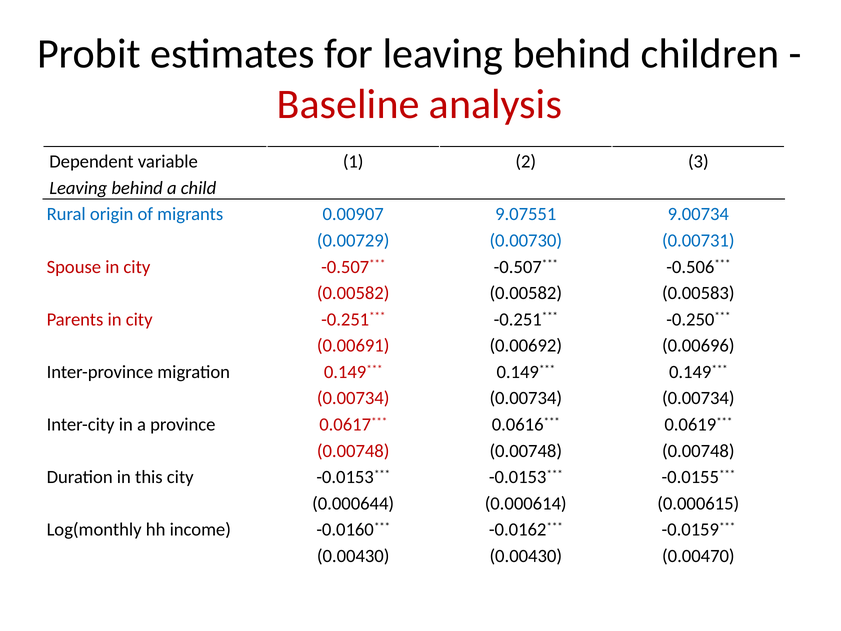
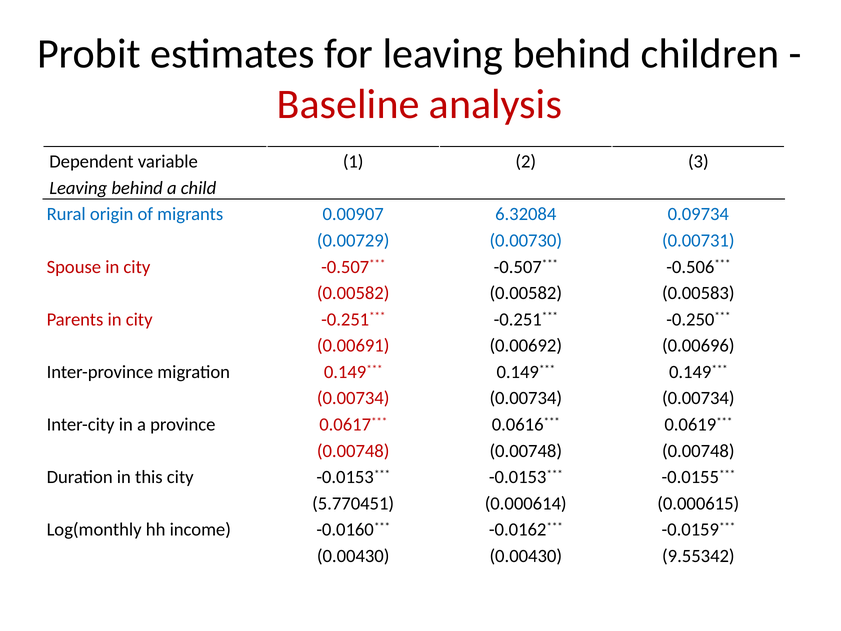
9.07551: 9.07551 -> 6.32084 (526, 214)
9.00734: 9.00734 -> 0.09734 (698, 214)
0.000644: 0.000644 -> 5.770451 (353, 503)
0.00470: 0.00470 -> 9.55342 (698, 556)
